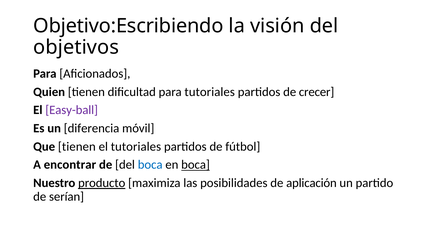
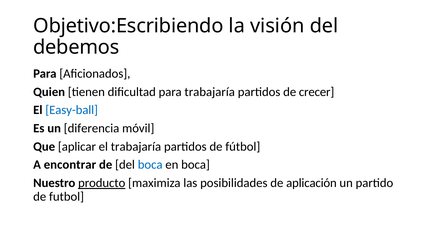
objetivos: objetivos -> debemos (76, 47)
para tutoriales: tutoriales -> trabajaría (210, 92)
Easy-ball colour: purple -> blue (72, 110)
Que tienen: tienen -> aplicar (77, 147)
el tutoriales: tutoriales -> trabajaría (136, 147)
boca underline: present -> none (196, 165)
serían: serían -> futbol (67, 197)
